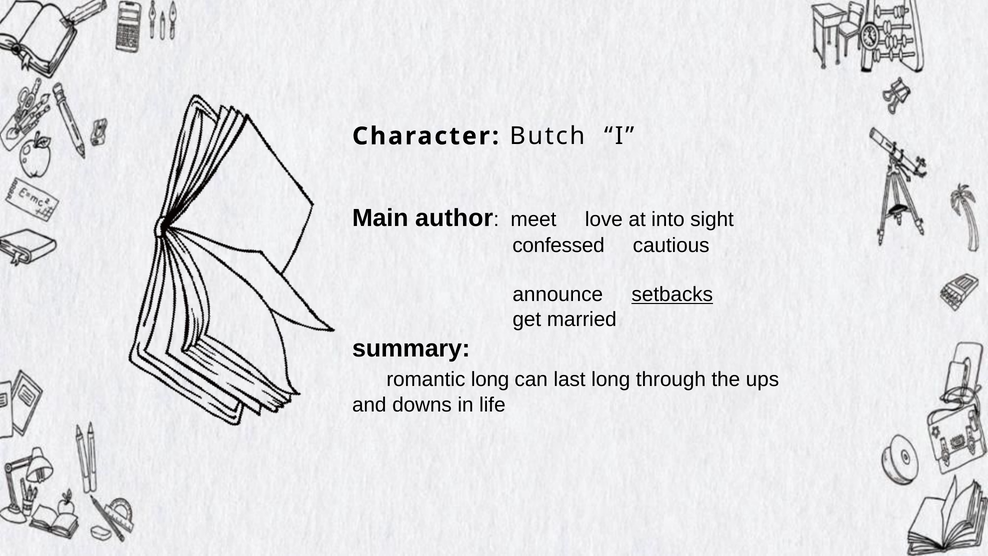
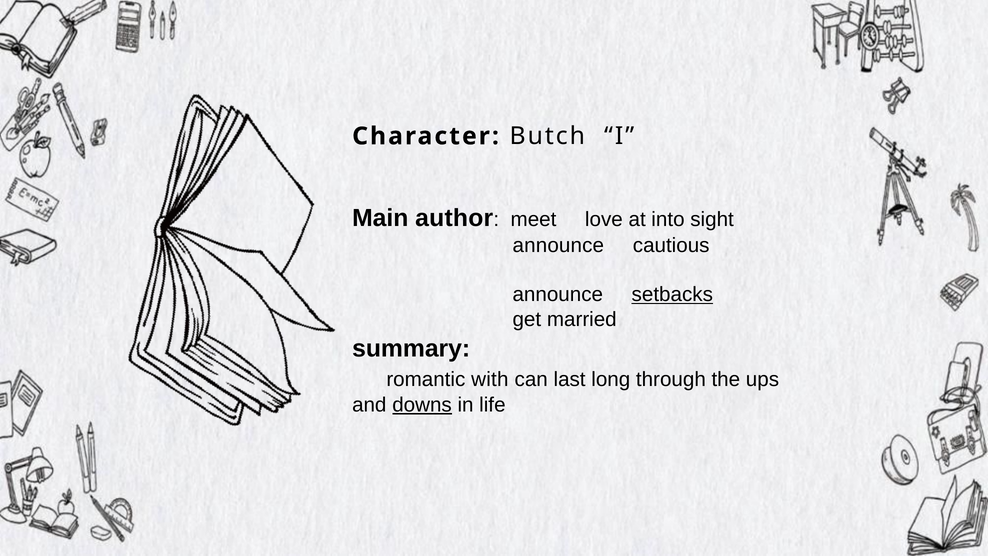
confessed: confessed -> announce (558, 245)
romantic long: long -> with (490, 379)
downs underline: none -> present (422, 405)
